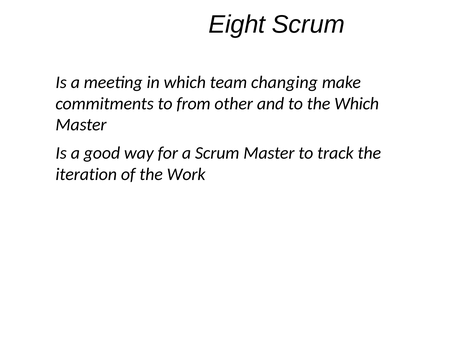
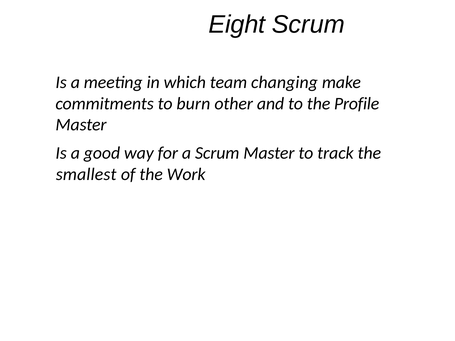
from: from -> burn (193, 104)
the Which: Which -> Profile (357, 104)
iteration: iteration -> smallest (86, 174)
